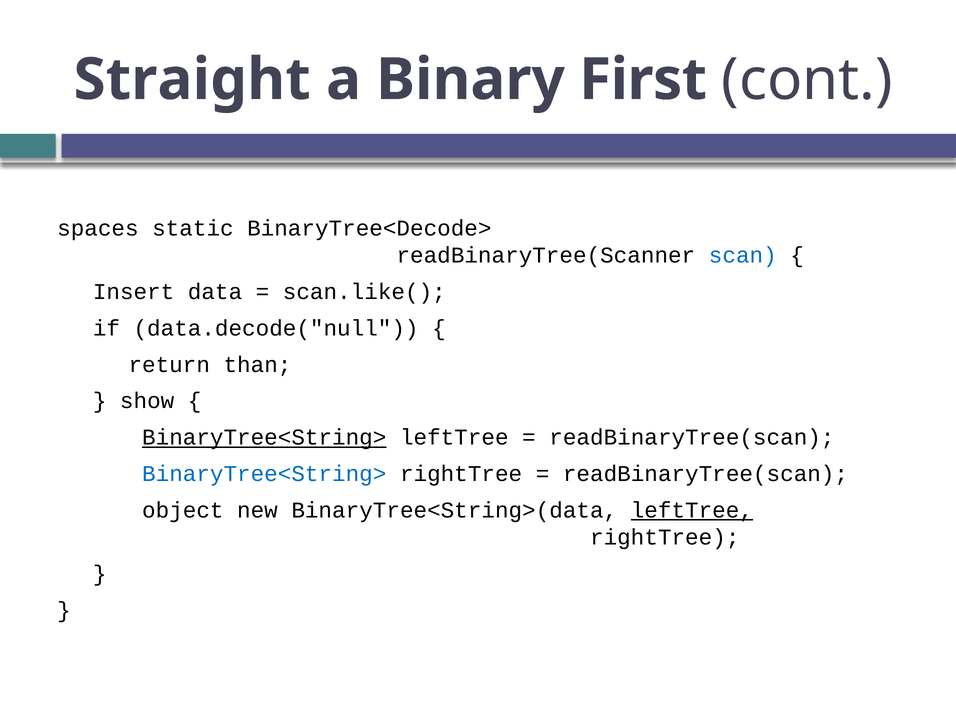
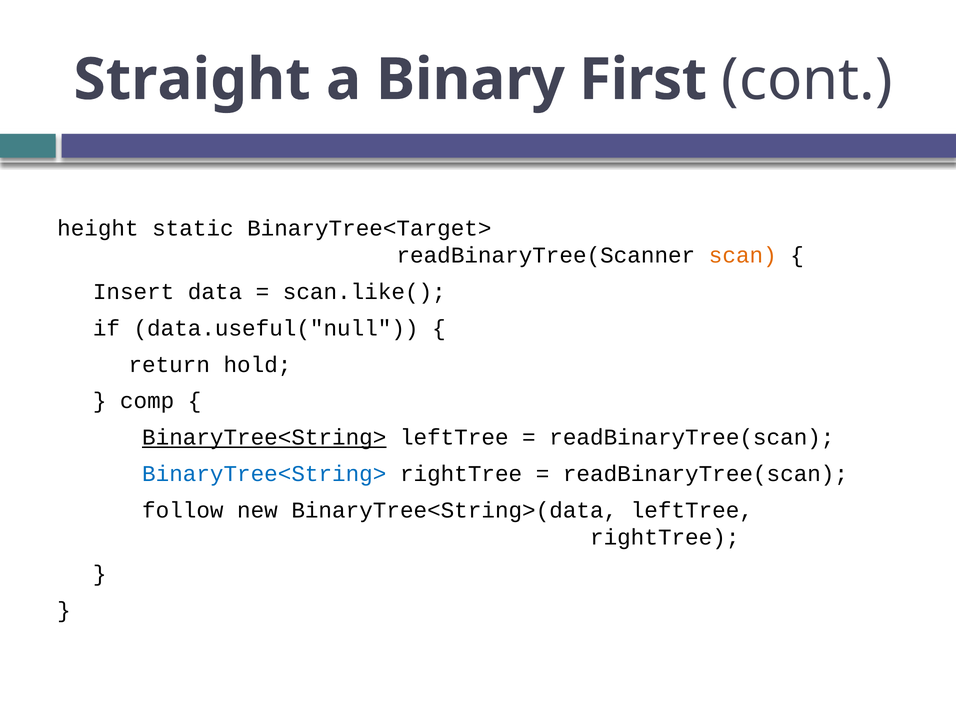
spaces: spaces -> height (98, 228)
BinaryTree<Decode>: BinaryTree<Decode> -> BinaryTree<Target> (369, 228)
scan colour: blue -> orange (743, 255)
data.decode("null: data.decode("null -> data.useful("null (276, 328)
than: than -> hold (257, 365)
show: show -> comp (147, 401)
object: object -> follow (183, 510)
leftTree underline: present -> none (692, 510)
